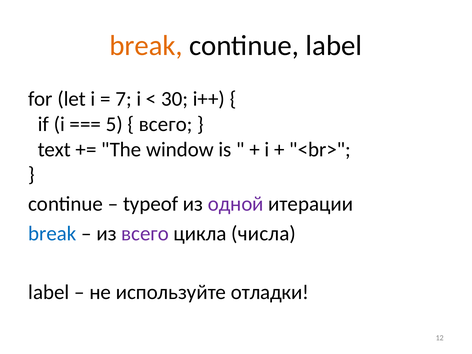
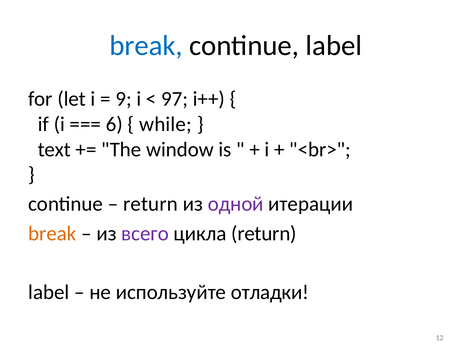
break colour: orange -> blue (146, 46)
7: 7 -> 9 (124, 99)
30: 30 -> 97 (175, 99)
5: 5 -> 6 (114, 124)
всего: всего -> while (166, 124)
typeof: typeof -> return (150, 204)
break colour: blue -> orange (52, 233)
цикла числа: числа -> return (264, 233)
